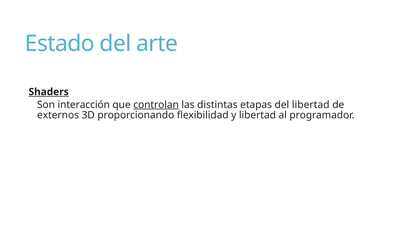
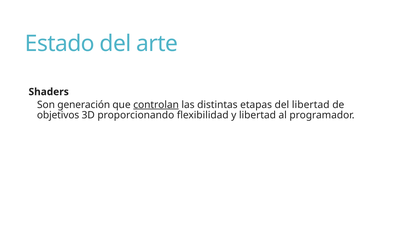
Shaders underline: present -> none (49, 92)
interacción: interacción -> generación (84, 105)
externos: externos -> objetivos (58, 115)
